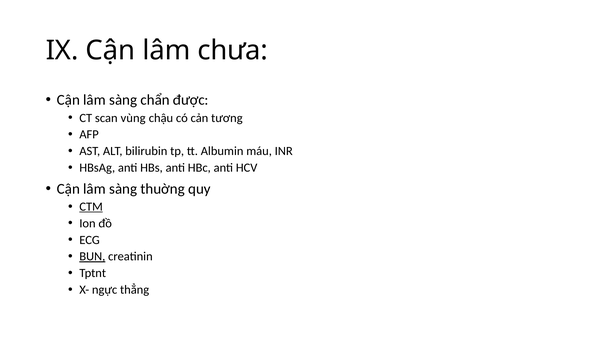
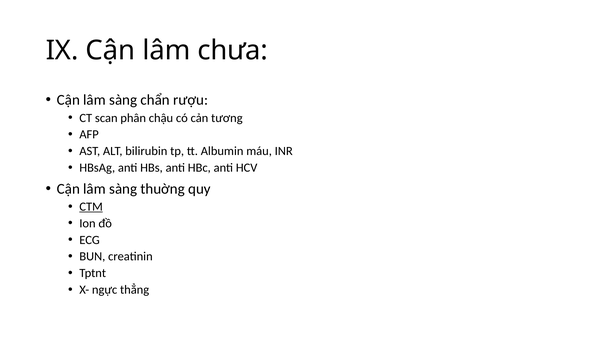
được: được -> rượu (191, 100)
vùng: vùng -> phân (133, 118)
BUN underline: present -> none (92, 256)
